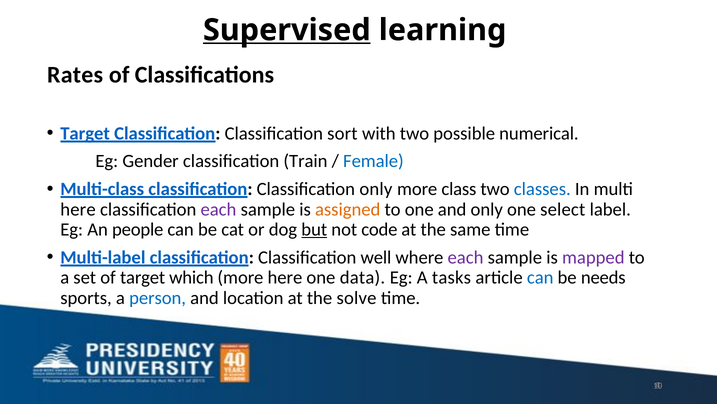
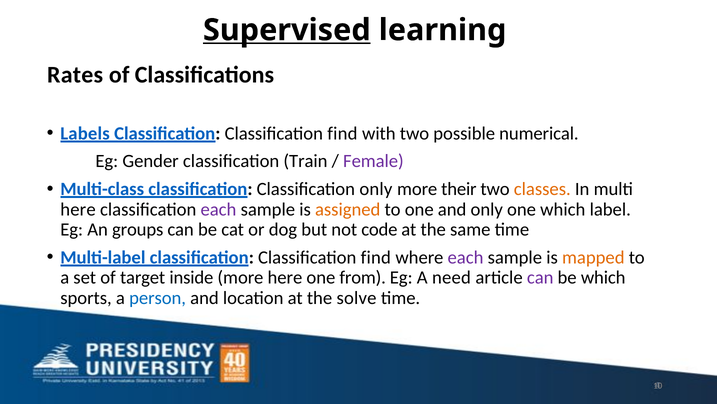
Target: Target -> Labels (85, 133)
sort: sort -> find (342, 133)
Female colour: blue -> purple (373, 161)
class: class -> their (459, 189)
classes colour: blue -> orange (542, 189)
one select: select -> which (563, 209)
people: people -> groups (138, 229)
but underline: present -> none (314, 229)
Multi-label classification Classification well: well -> find (376, 257)
mapped colour: purple -> orange (593, 257)
which: which -> inside (191, 277)
data: data -> from (363, 277)
tasks: tasks -> need (451, 277)
can colour: blue -> purple (540, 277)
be needs: needs -> which (603, 277)
